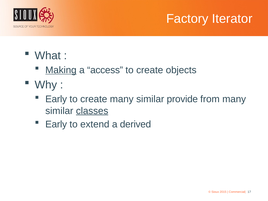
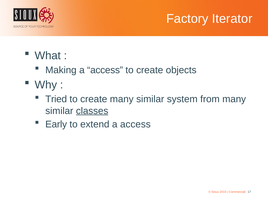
Making underline: present -> none (61, 70)
Early: Early -> Tried (56, 99)
provide: provide -> system (182, 99)
extend a derived: derived -> access (135, 124)
